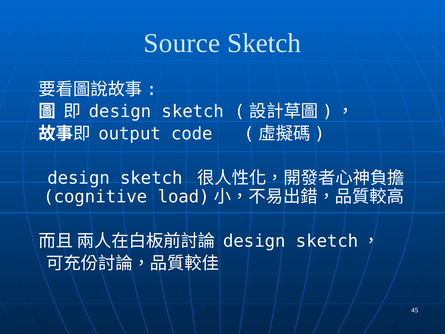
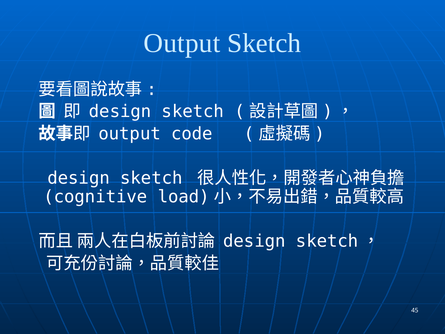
Source: Source -> Output (182, 43)
